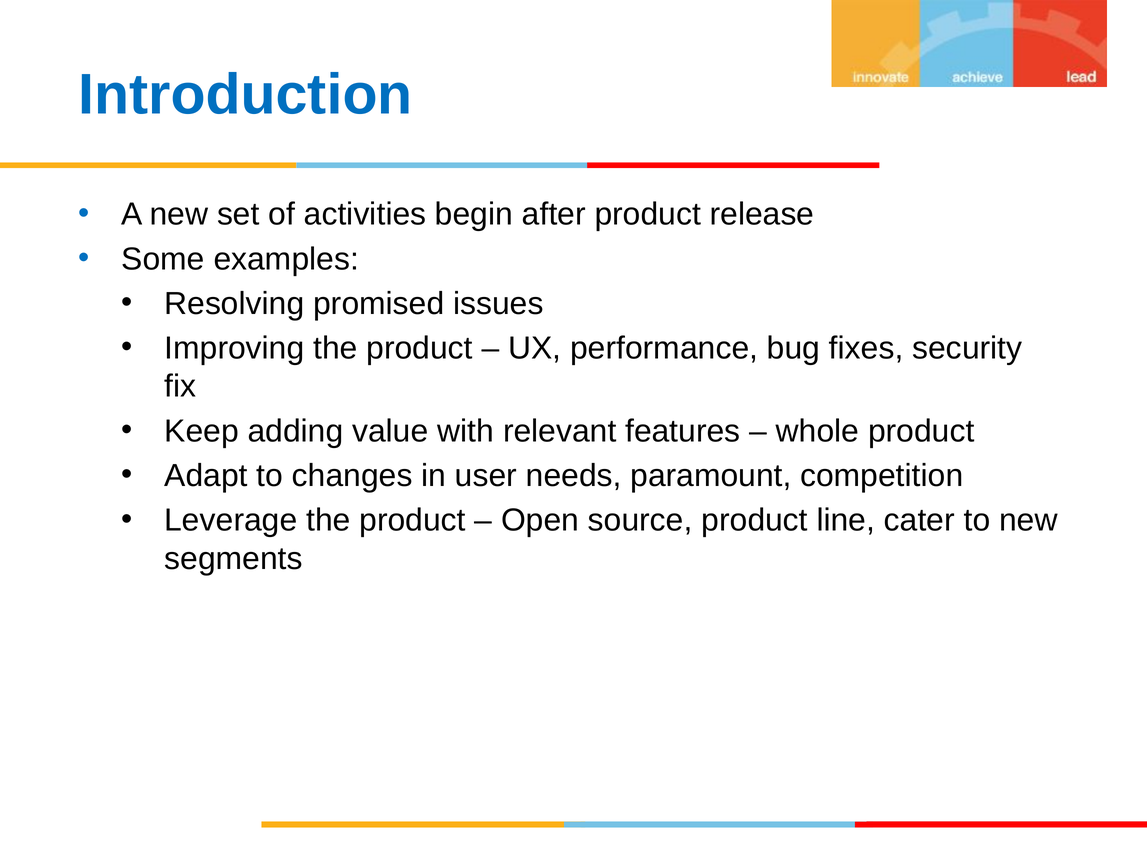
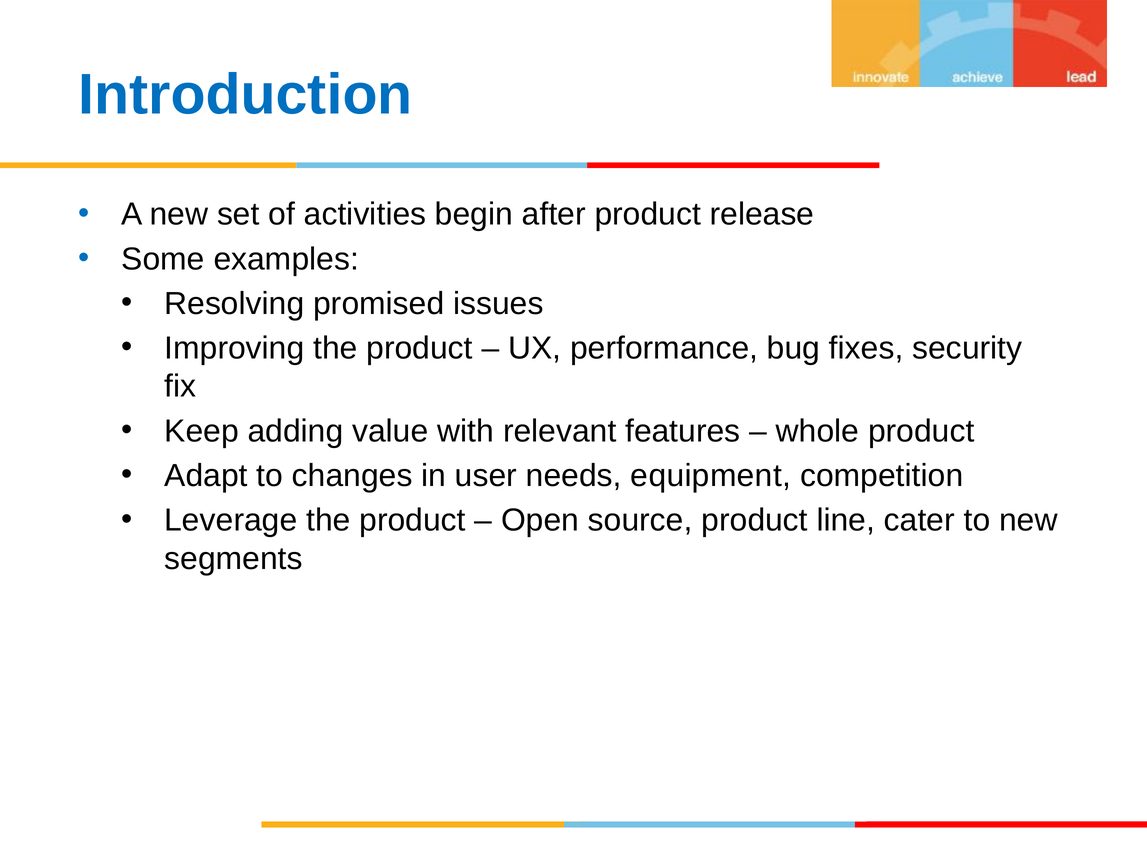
paramount: paramount -> equipment (711, 476)
